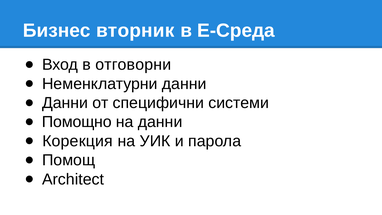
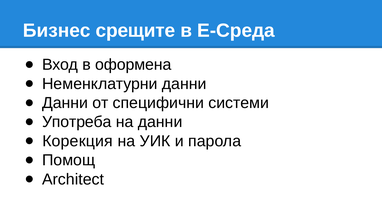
вторник: вторник -> срещите (135, 30)
отговорни: отговорни -> оформена (133, 65)
Помощно: Помощно -> Употреба (77, 122)
